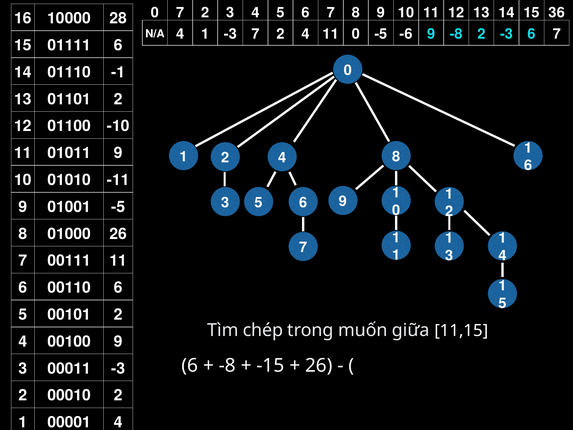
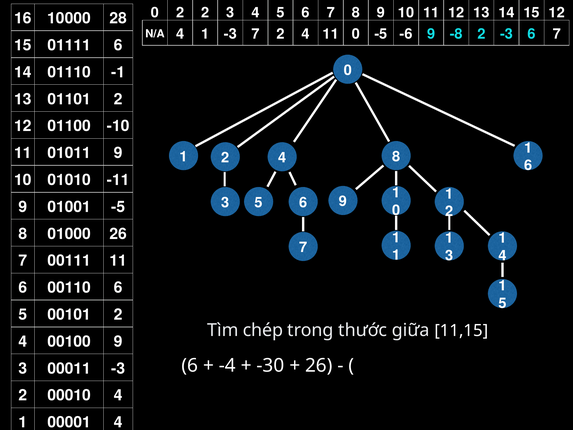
0 7: 7 -> 2 (180, 13)
15 36: 36 -> 12 (557, 13)
muốn: muốn -> thước (363, 330)
-8: -8 -> -4 (227, 365)
-15: -15 -> -30 (270, 365)
2: 2 -> 4 (118, 395)
